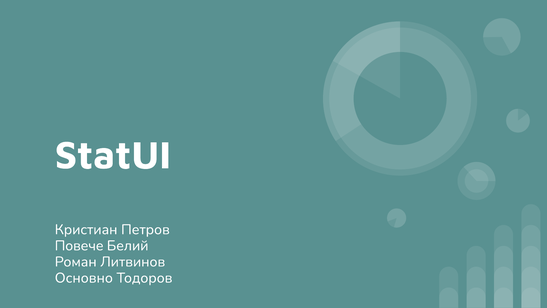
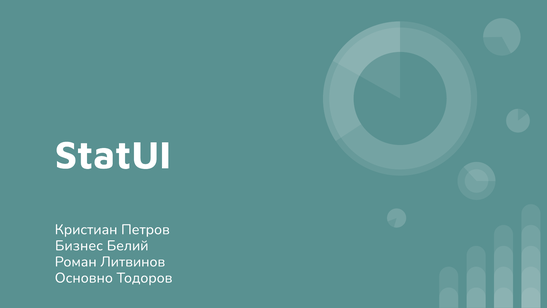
Повече: Повече -> Бизнес (79, 245)
